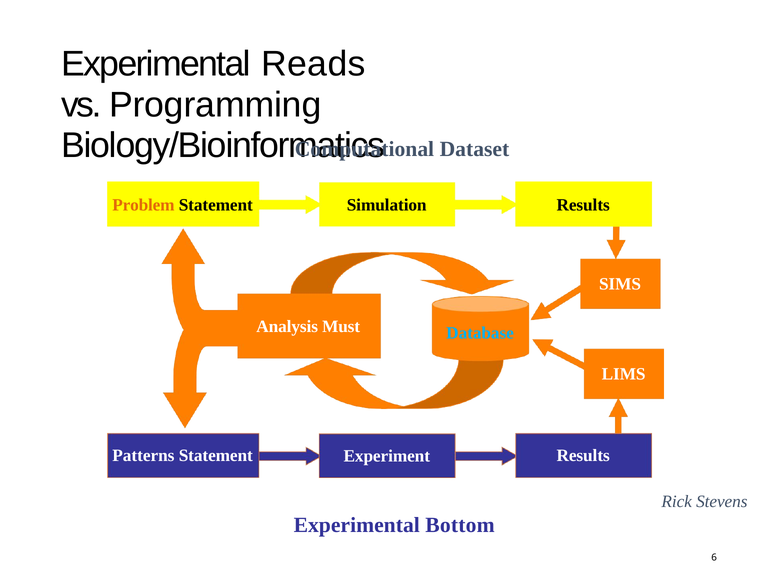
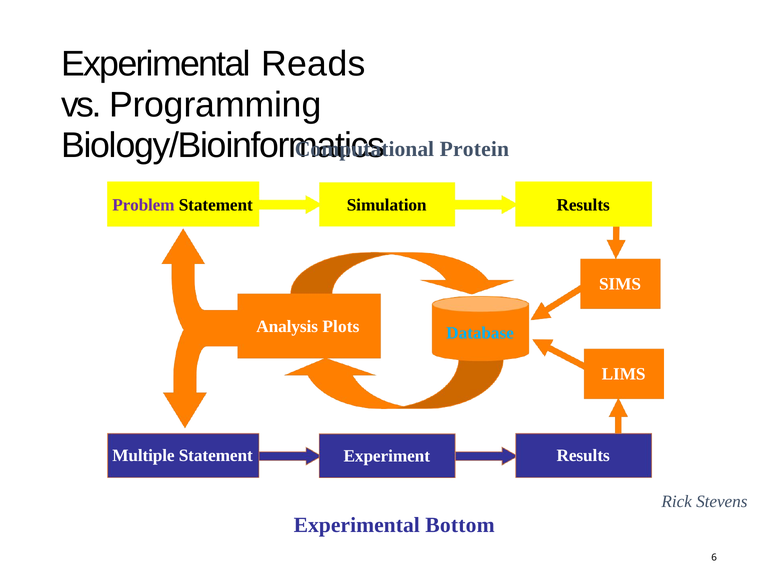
Dataset: Dataset -> Protein (474, 149)
Problem colour: orange -> purple (143, 205)
Must: Must -> Plots (341, 326)
Patterns: Patterns -> Multiple (143, 455)
